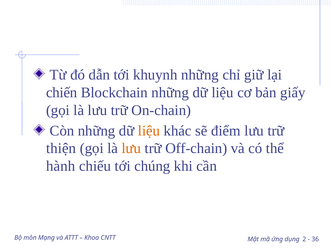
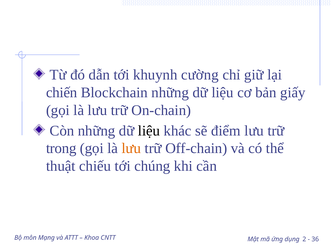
khuynh những: những -> cường (200, 75)
liệu colour: orange -> black (149, 131)
thiện: thiện -> trong (61, 149)
hành: hành -> thuật (61, 166)
